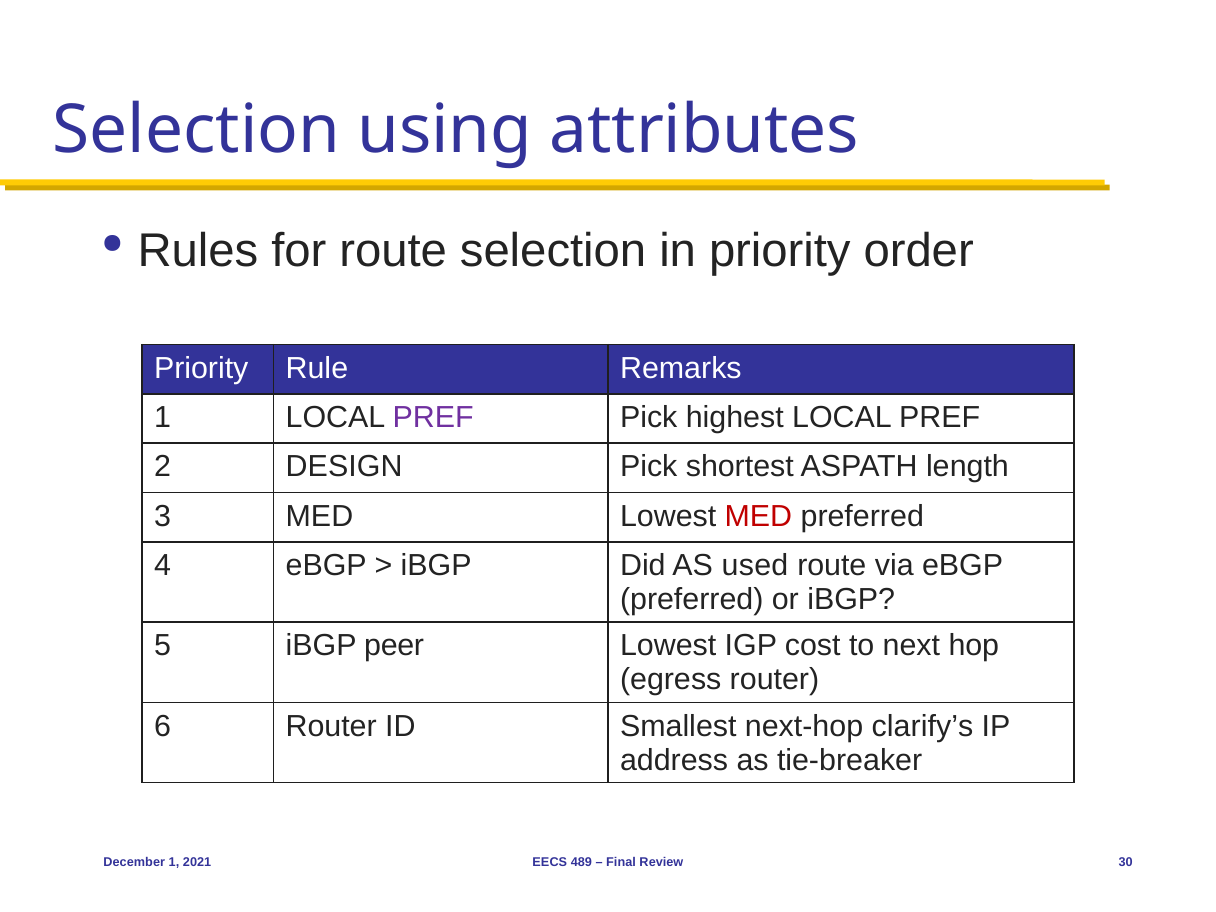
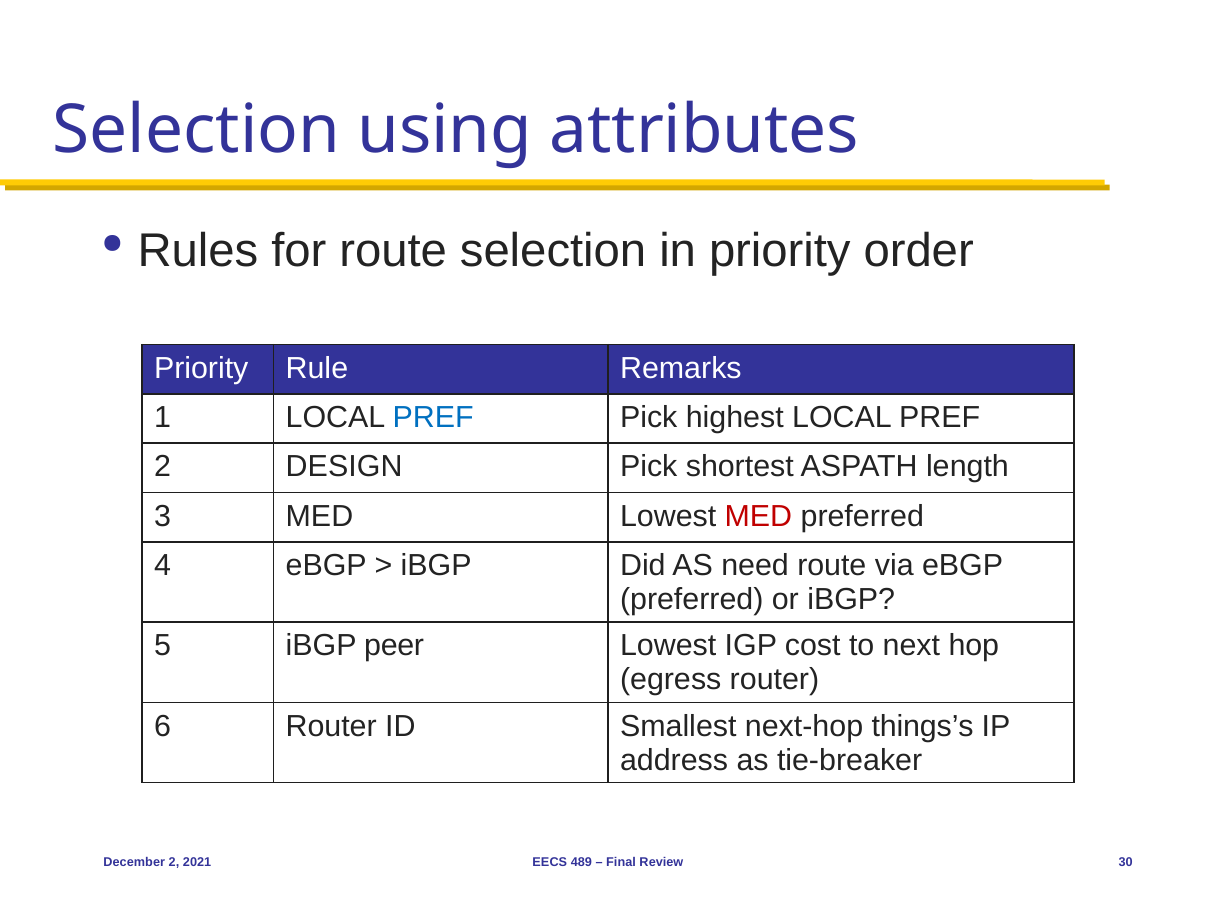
PREF colour: purple -> blue (433, 417)
used: used -> need (755, 565)
clarify’s: clarify’s -> things’s (923, 726)
December 1: 1 -> 2 (174, 862)
